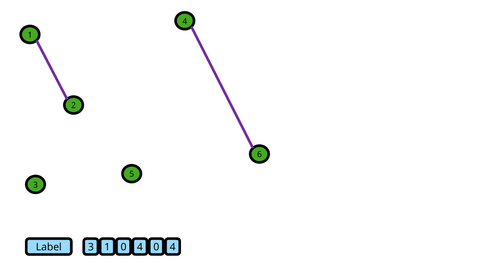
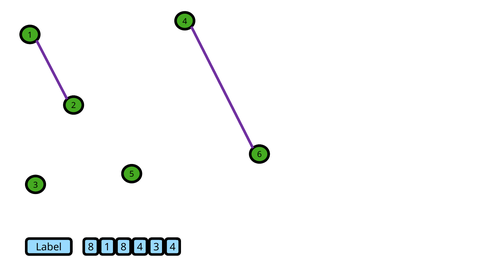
Label 3: 3 -> 8 (91, 248)
1 0: 0 -> 8 (124, 248)
4 0: 0 -> 3 (156, 248)
